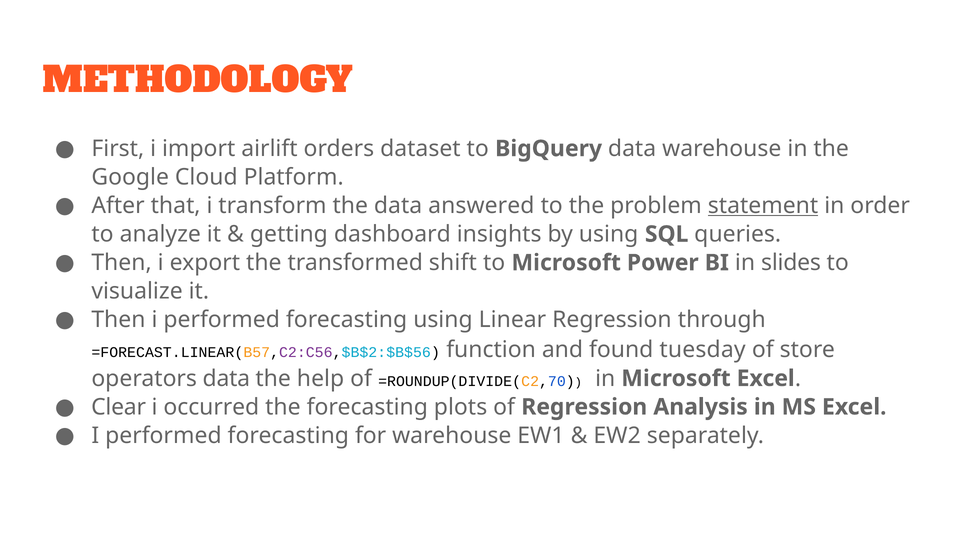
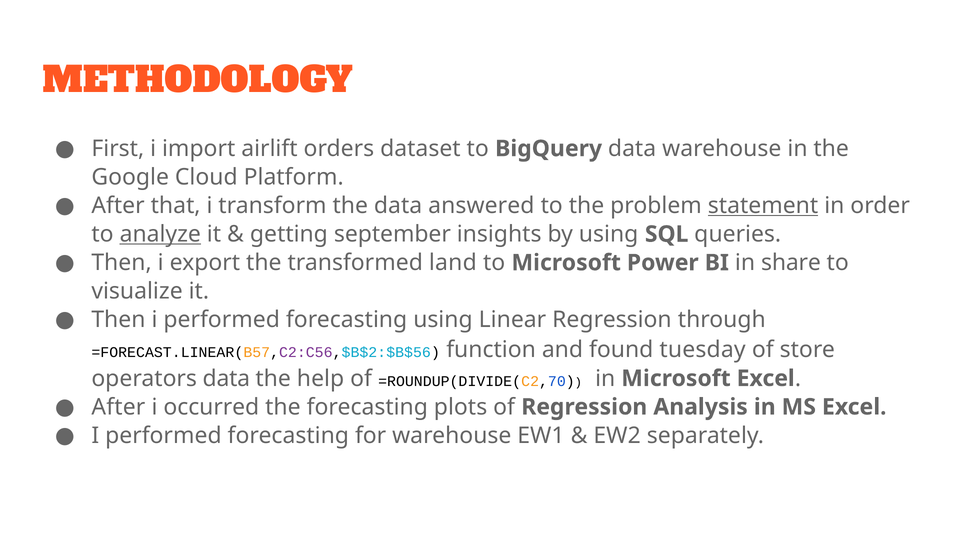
analyze underline: none -> present (160, 234)
dashboard: dashboard -> september (392, 234)
shift: shift -> land (453, 263)
slides: slides -> share (791, 263)
Clear: Clear -> After (118, 407)
